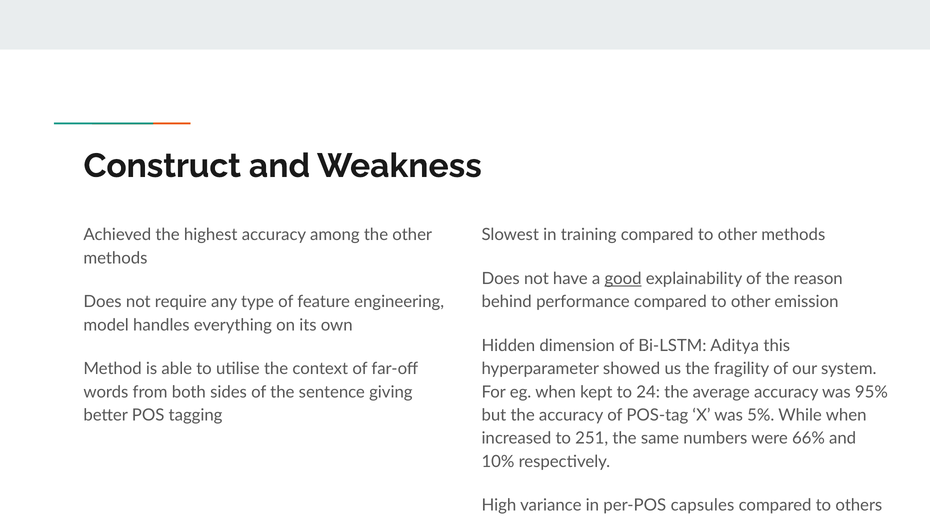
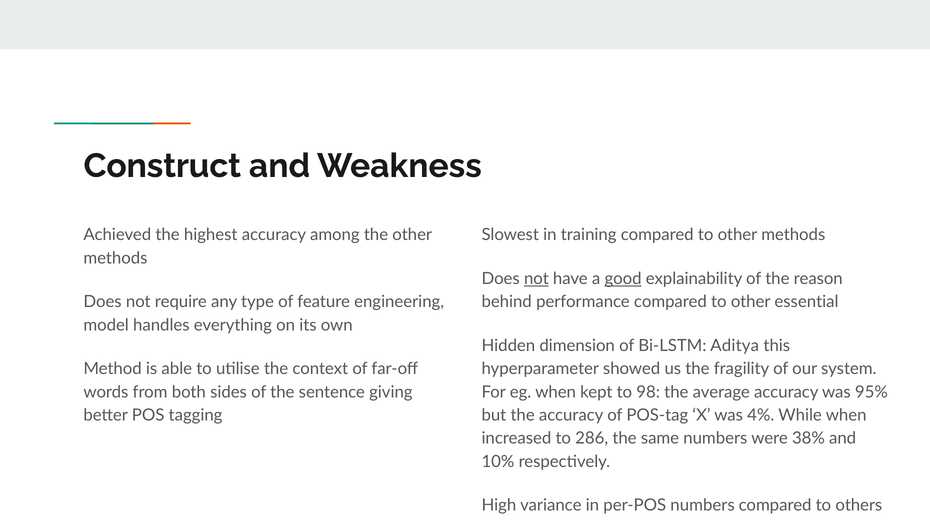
not underline: none -> present (536, 279)
emission: emission -> essential (806, 302)
24: 24 -> 98 (648, 392)
5%: 5% -> 4% (761, 415)
251: 251 -> 286 (592, 439)
66%: 66% -> 38% (808, 439)
per-POS capsules: capsules -> numbers (703, 506)
